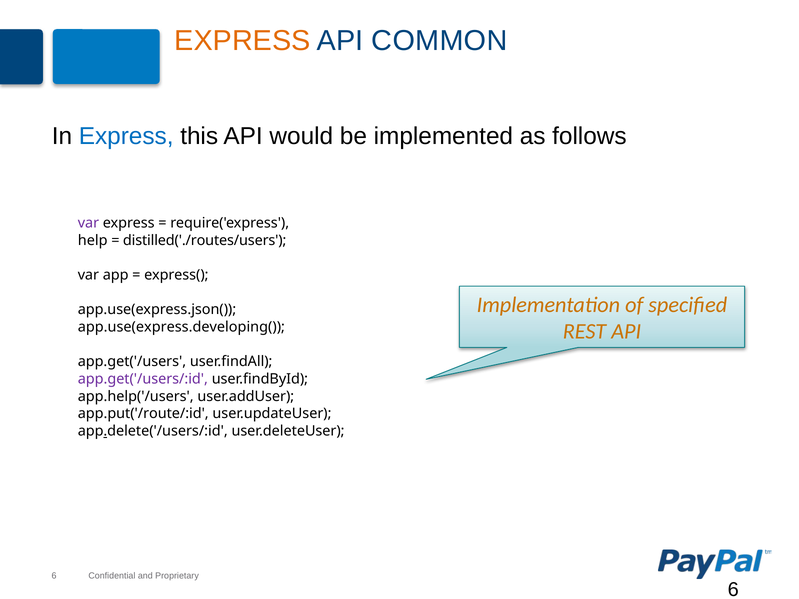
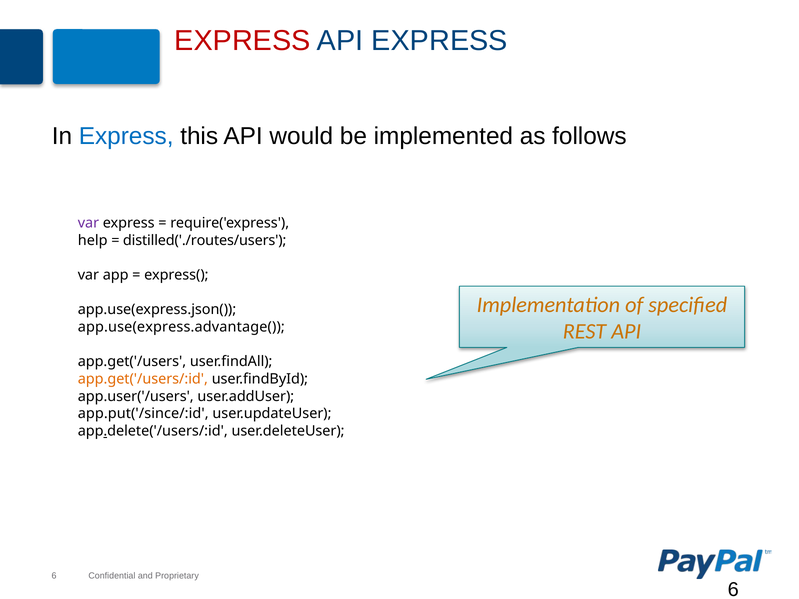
EXPRESS colour: orange -> red (242, 41)
API COMMON: COMMON -> EXPRESS (440, 41)
app.use(express.developing(: app.use(express.developing( -> app.use(express.advantage( (181, 327)
app.get('/users/:id colour: purple -> orange (143, 379)
app.help('/users: app.help('/users -> app.user('/users (136, 397)
app.put('/route/:id: app.put('/route/:id -> app.put('/since/:id (143, 414)
